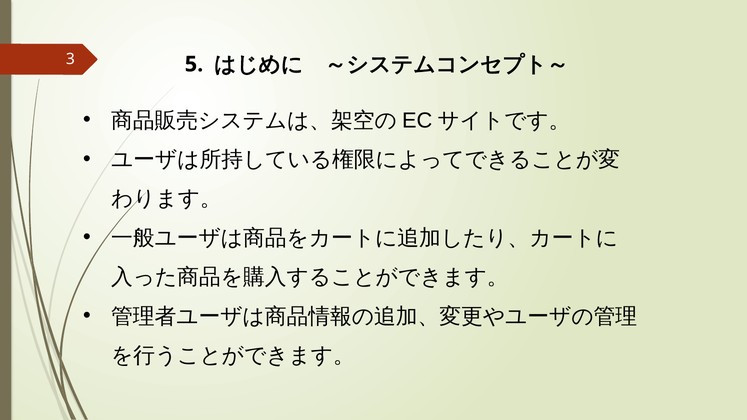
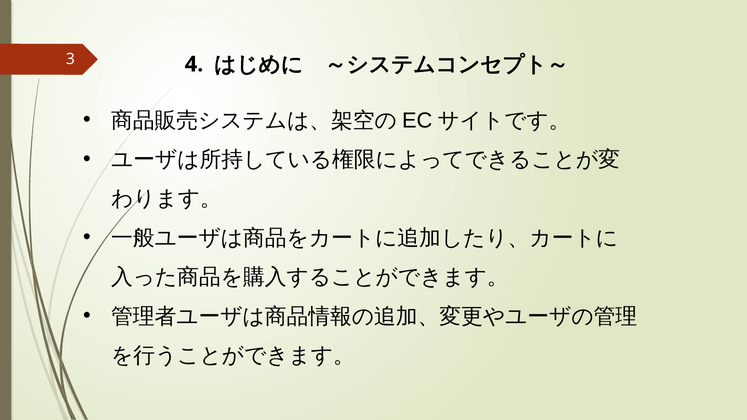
5: 5 -> 4 (194, 64)
